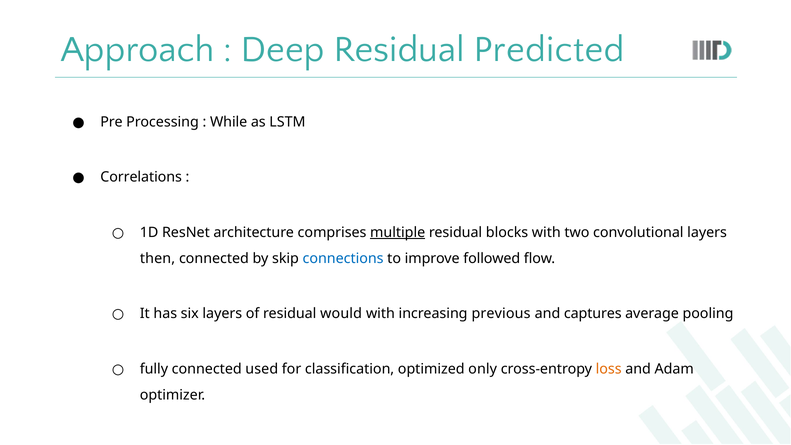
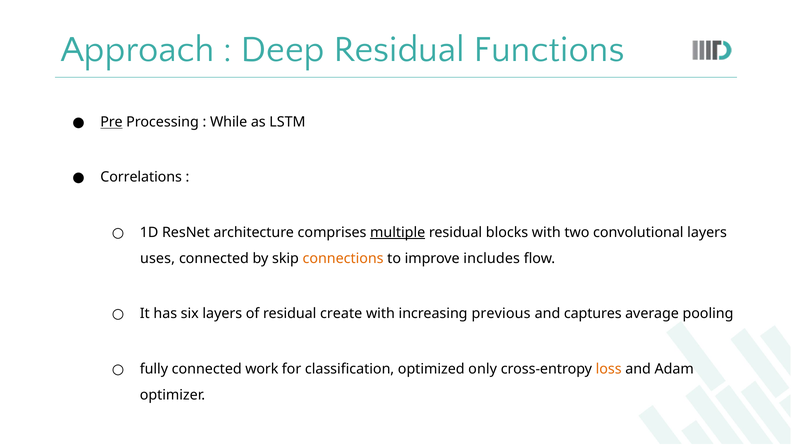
Predicted: Predicted -> Functions (549, 49)
Pre underline: none -> present (111, 122)
then: then -> uses (158, 259)
connections colour: blue -> orange (343, 259)
followed: followed -> includes (492, 259)
would: would -> create (341, 314)
used: used -> work (262, 369)
